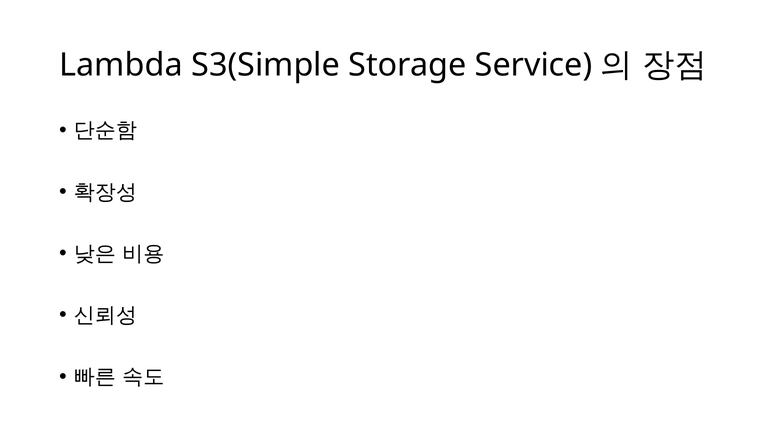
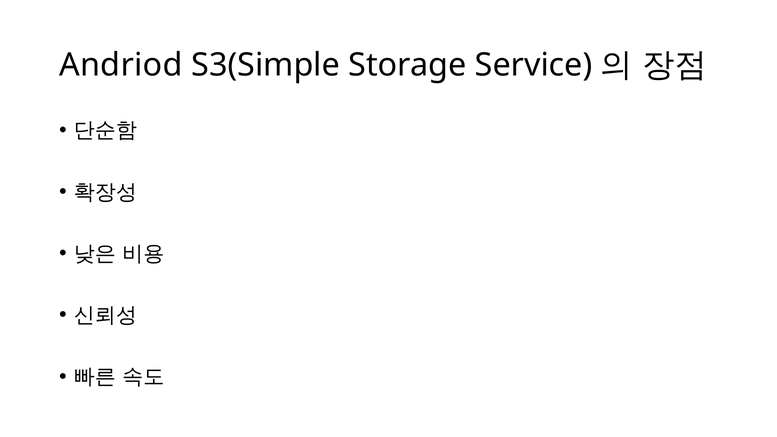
Lambda: Lambda -> Andriod (121, 65)
